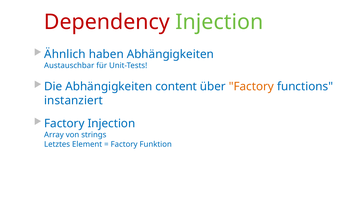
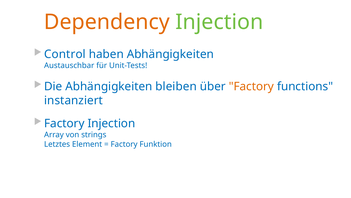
Dependency colour: red -> orange (107, 22)
Ähnlich: Ähnlich -> Control (65, 54)
content: content -> bleiben (176, 86)
